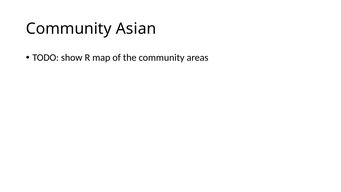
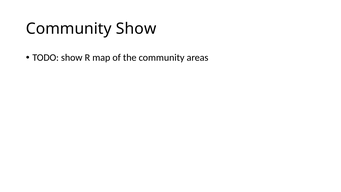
Community Asian: Asian -> Show (136, 29)
